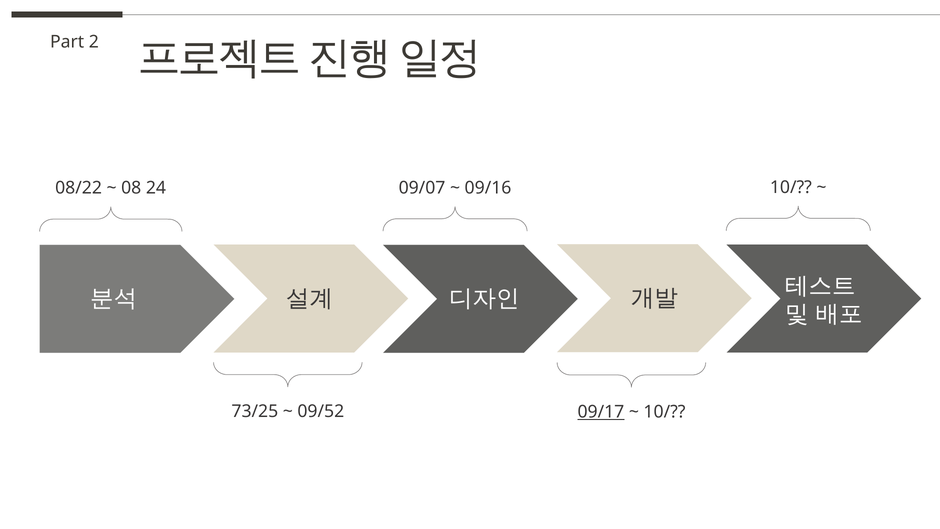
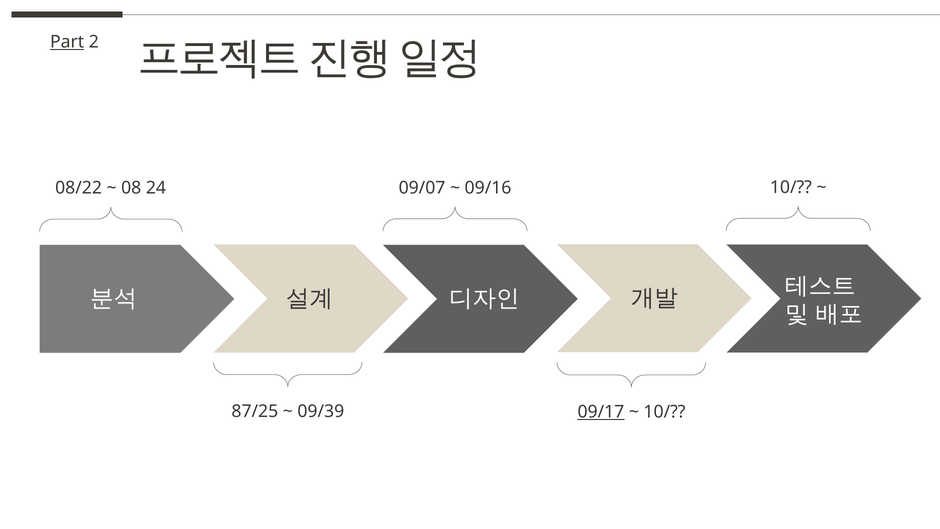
Part underline: none -> present (67, 42)
73/25: 73/25 -> 87/25 (255, 411)
09/52: 09/52 -> 09/39 (321, 411)
